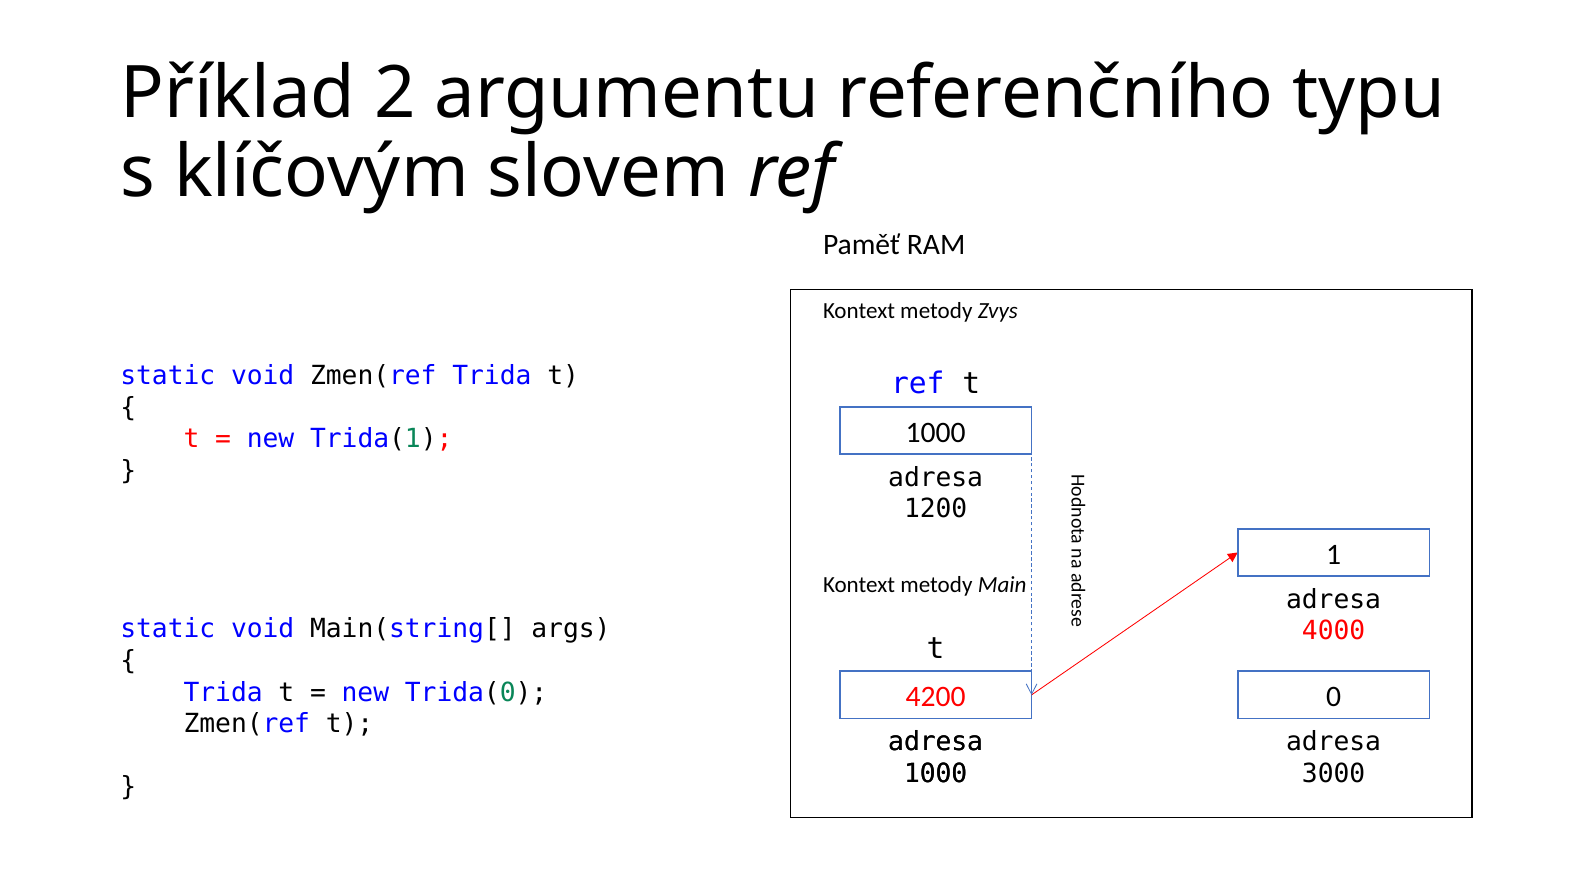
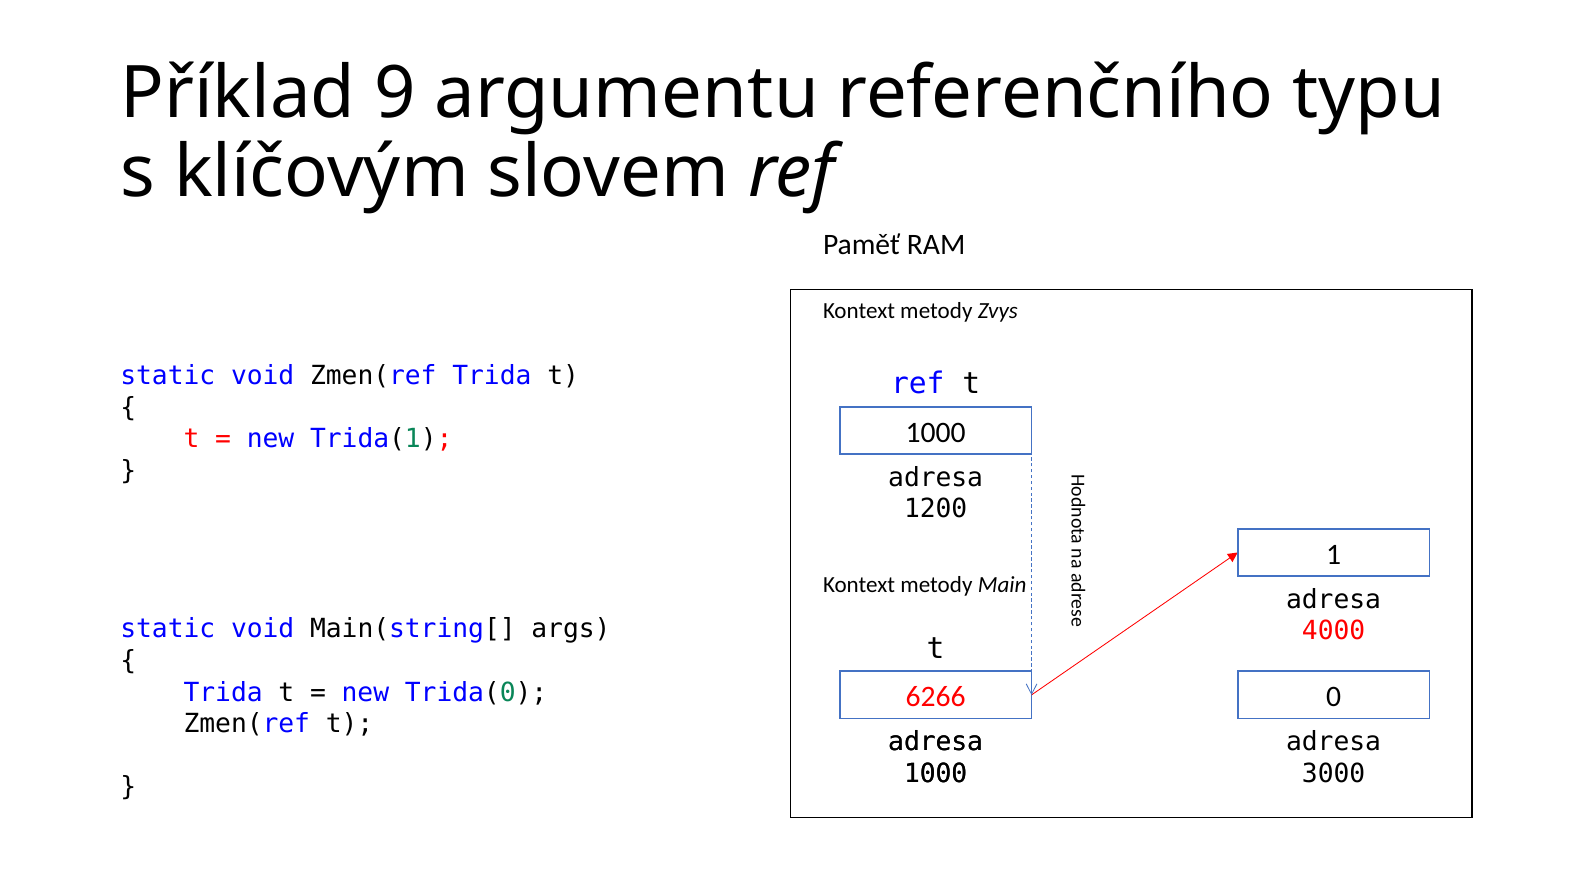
2: 2 -> 9 (395, 94)
4200: 4200 -> 6266 (936, 696)
